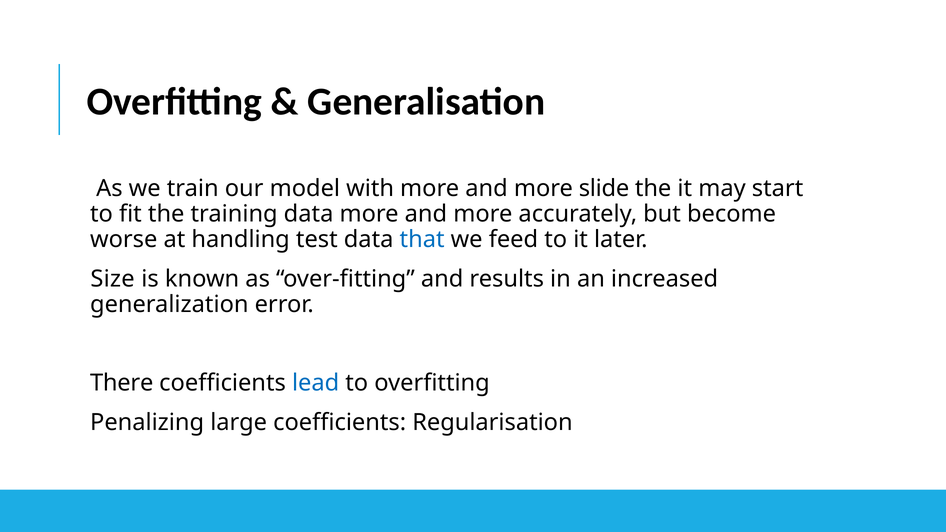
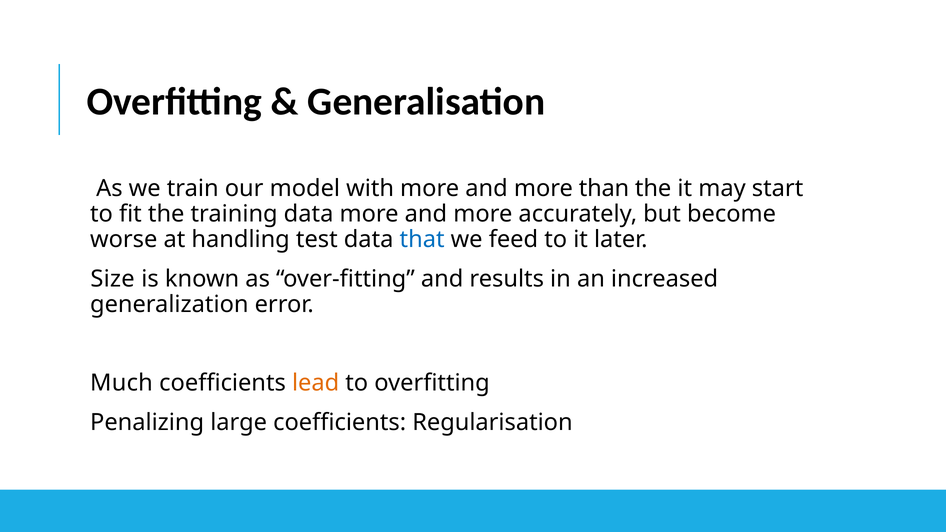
slide: slide -> than (604, 189)
There: There -> Much (121, 383)
lead colour: blue -> orange (316, 383)
